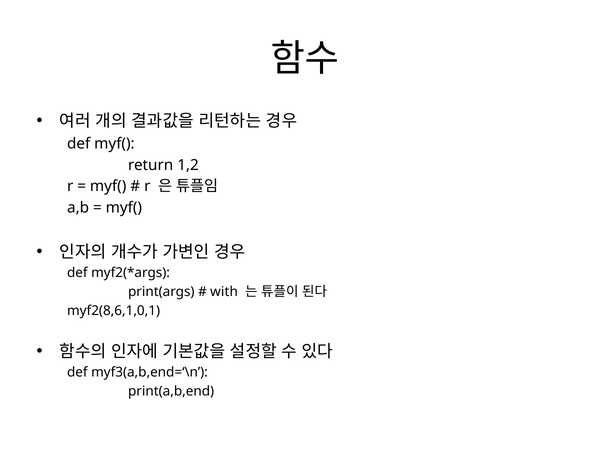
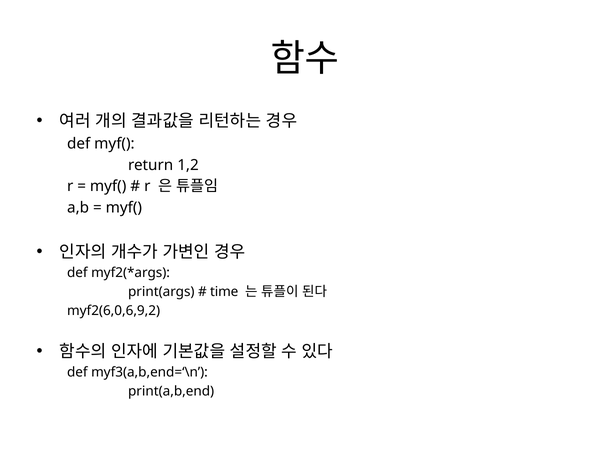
with: with -> time (224, 291)
myf2(8,6,1,0,1: myf2(8,6,1,0,1 -> myf2(6,0,6,9,2 (114, 310)
